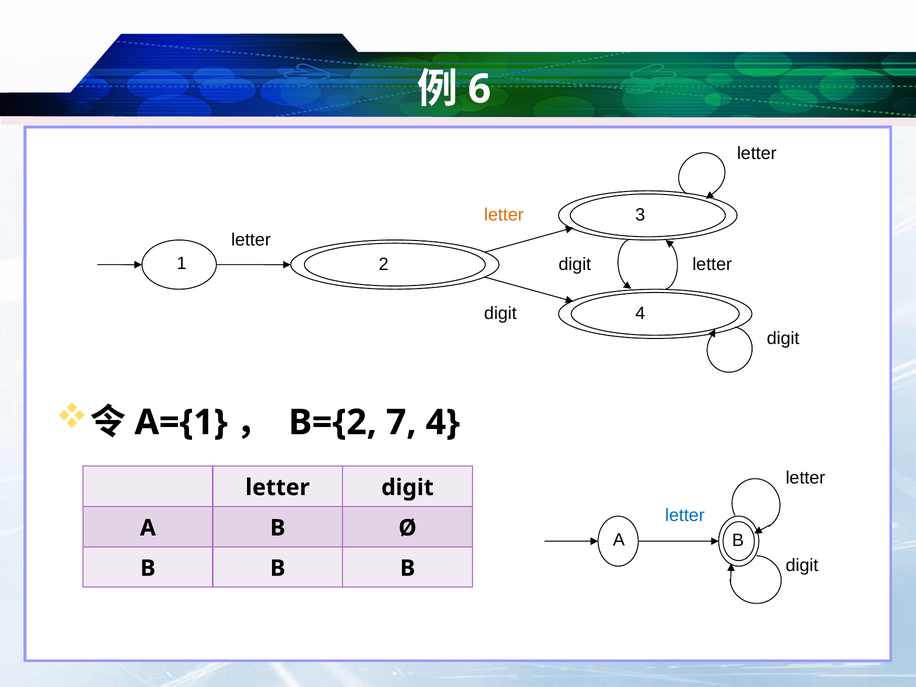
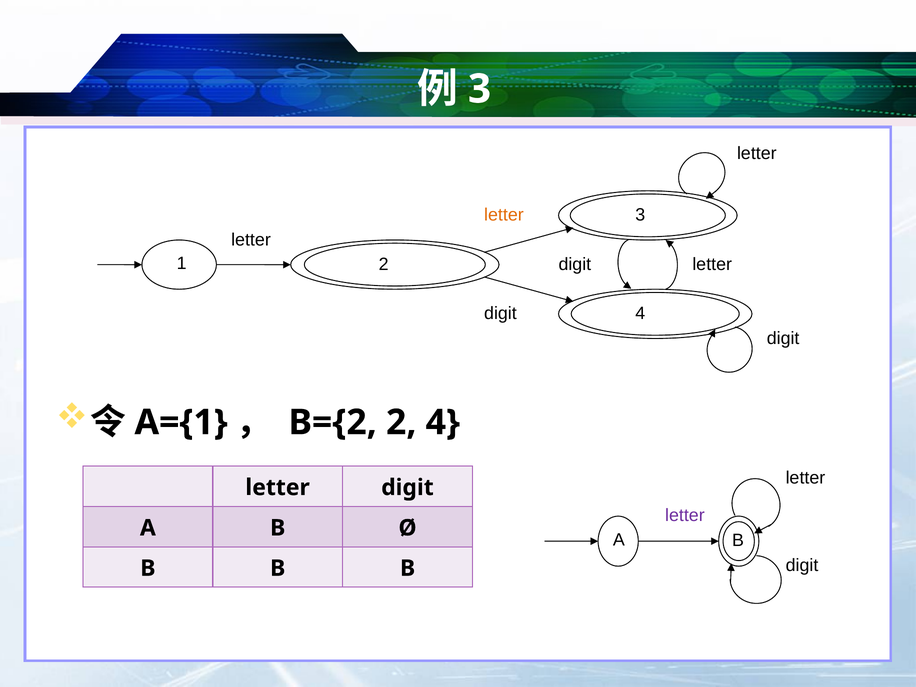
6: 6 -> 3 (479, 89)
B={2 7: 7 -> 2 (401, 422)
letter colour: blue -> purple (685, 516)
